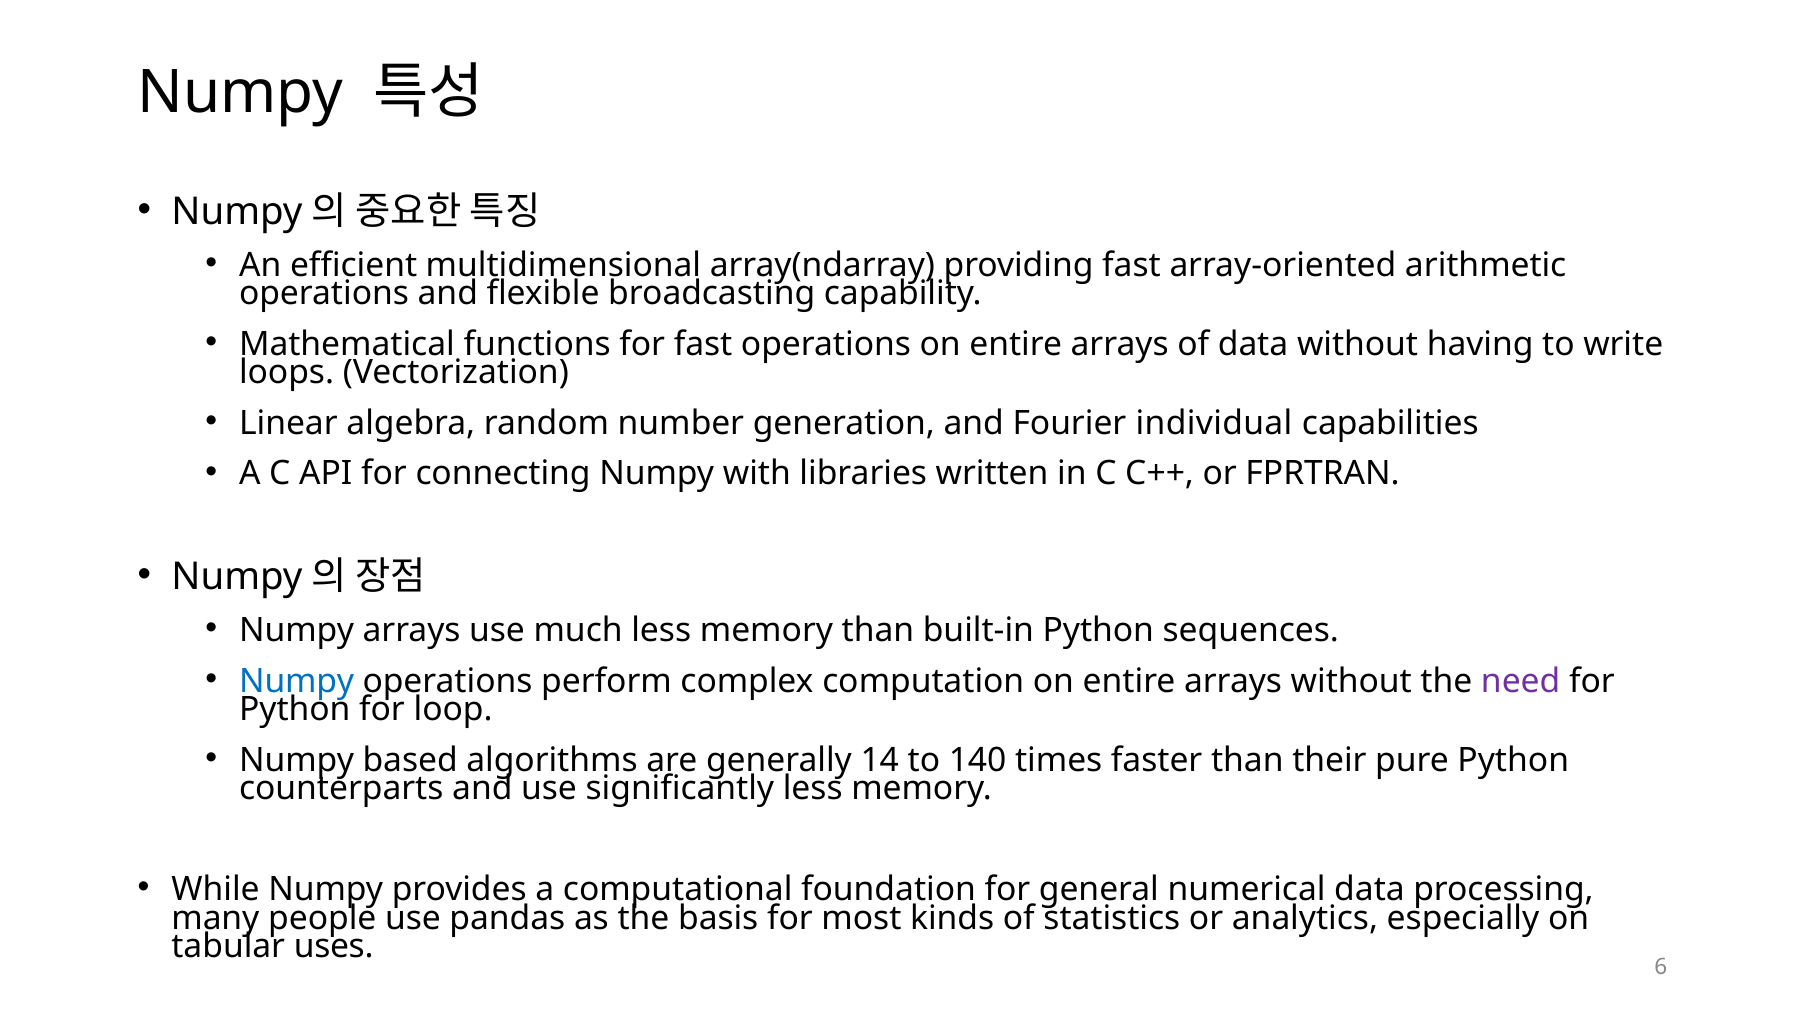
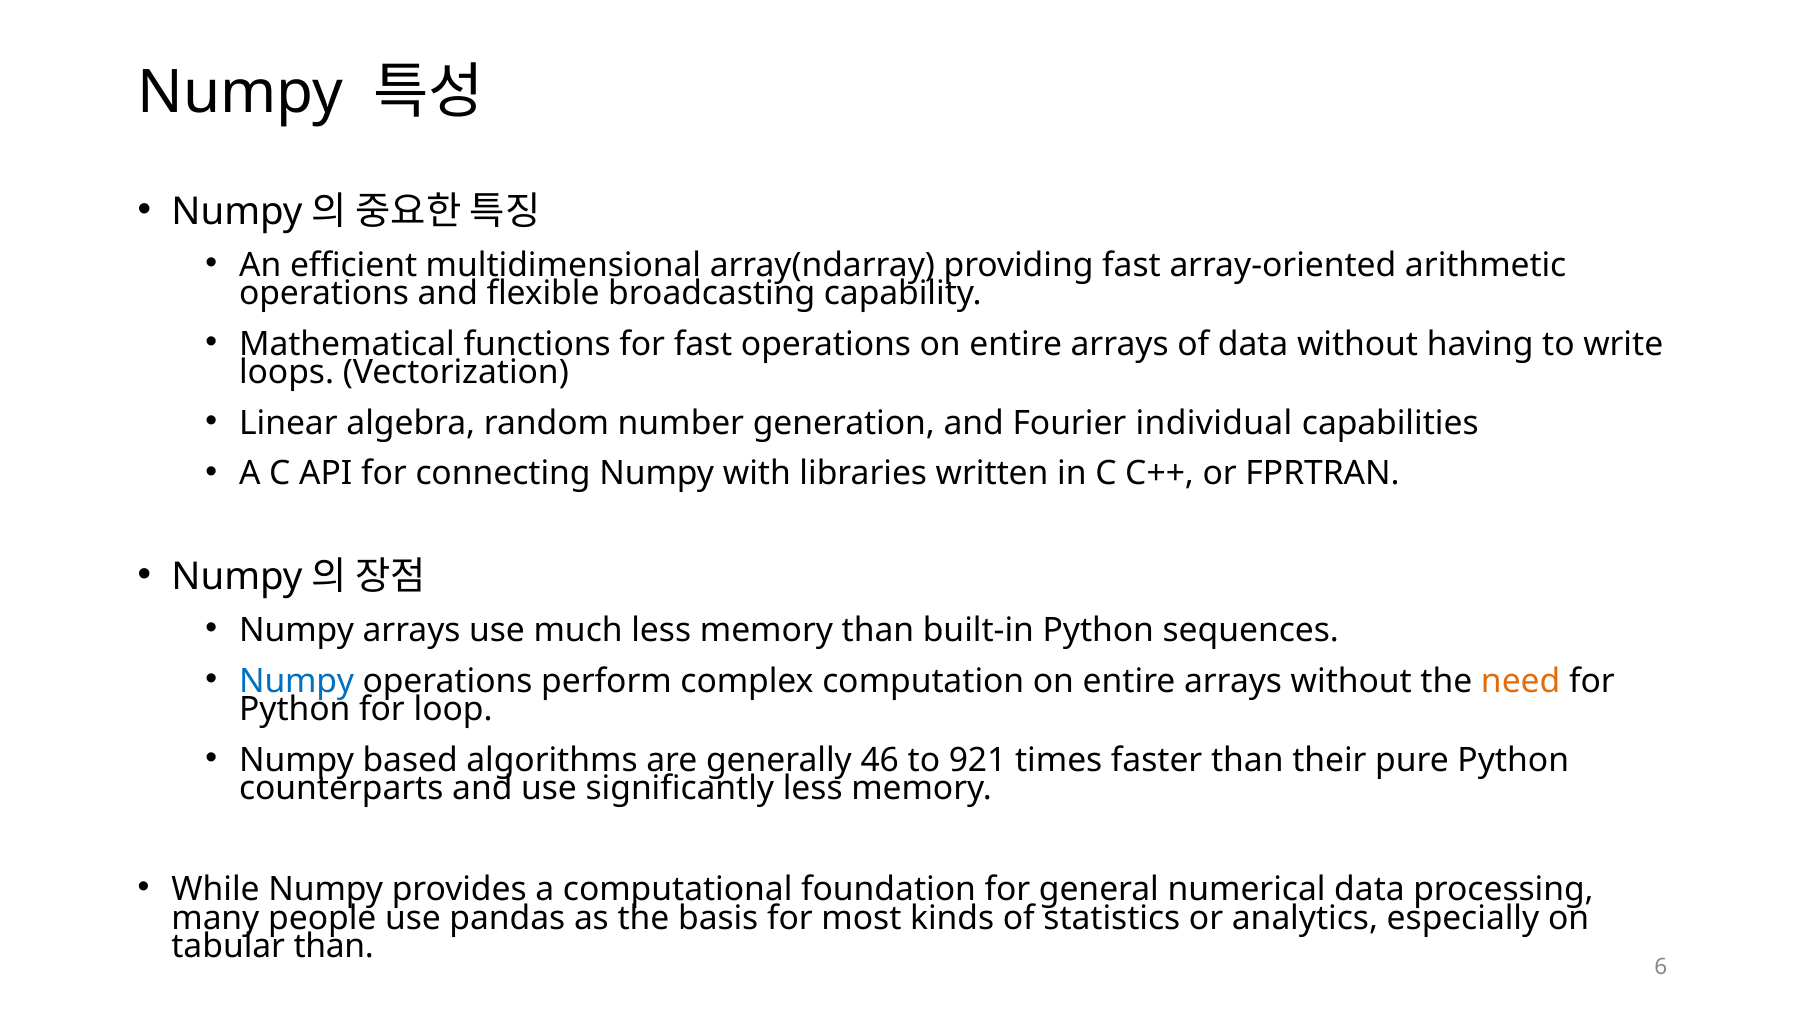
need colour: purple -> orange (1521, 681)
14: 14 -> 46 (880, 760)
140: 140 -> 921 (978, 760)
tabular uses: uses -> than (334, 946)
